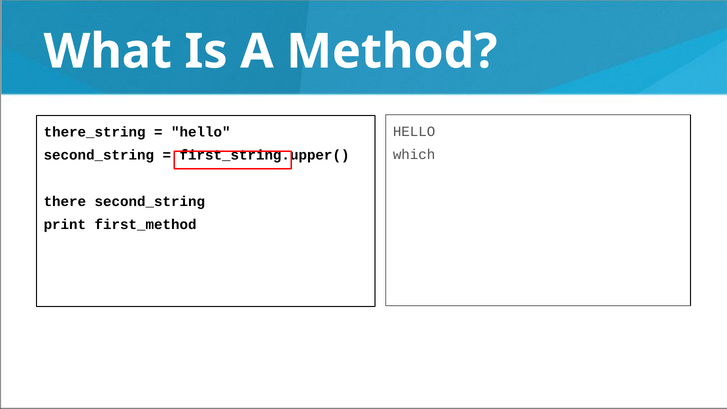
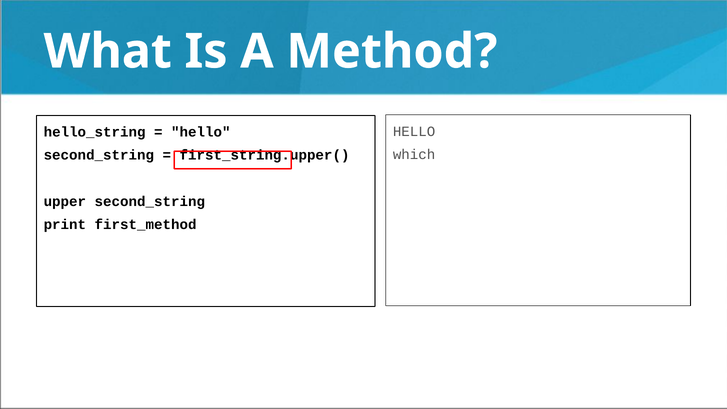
there_string: there_string -> hello_string (95, 132)
there: there -> upper (65, 201)
